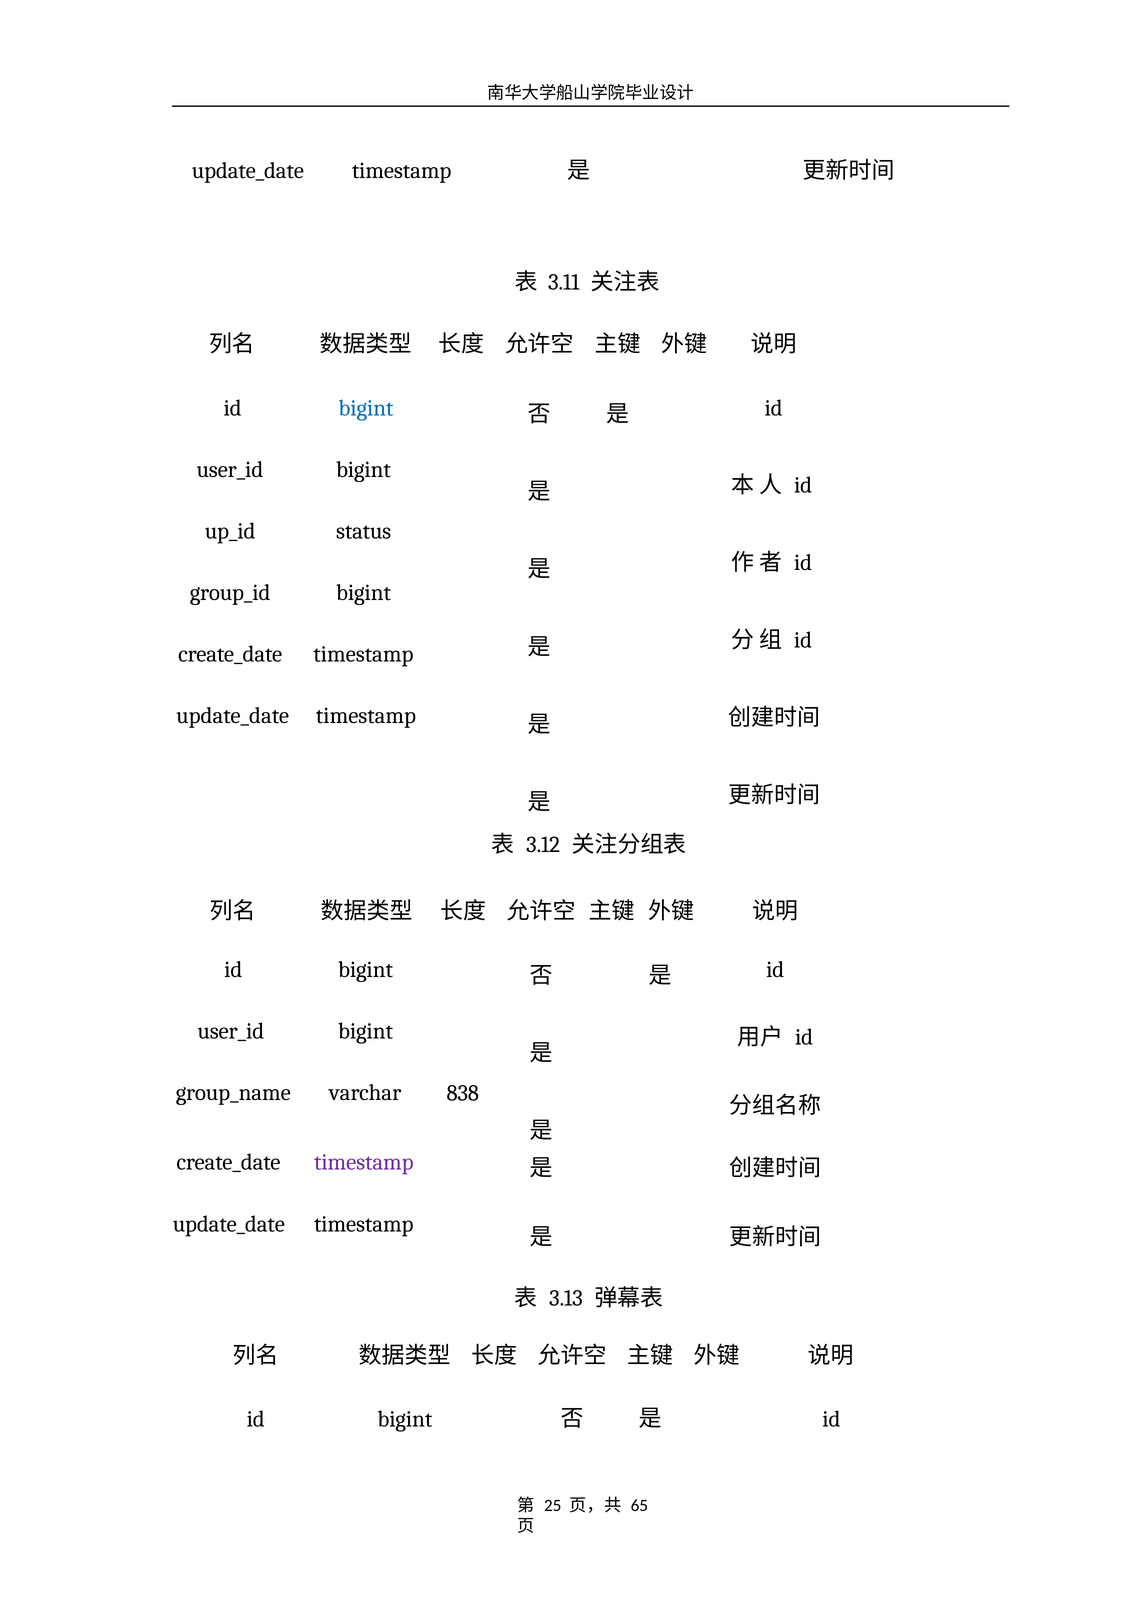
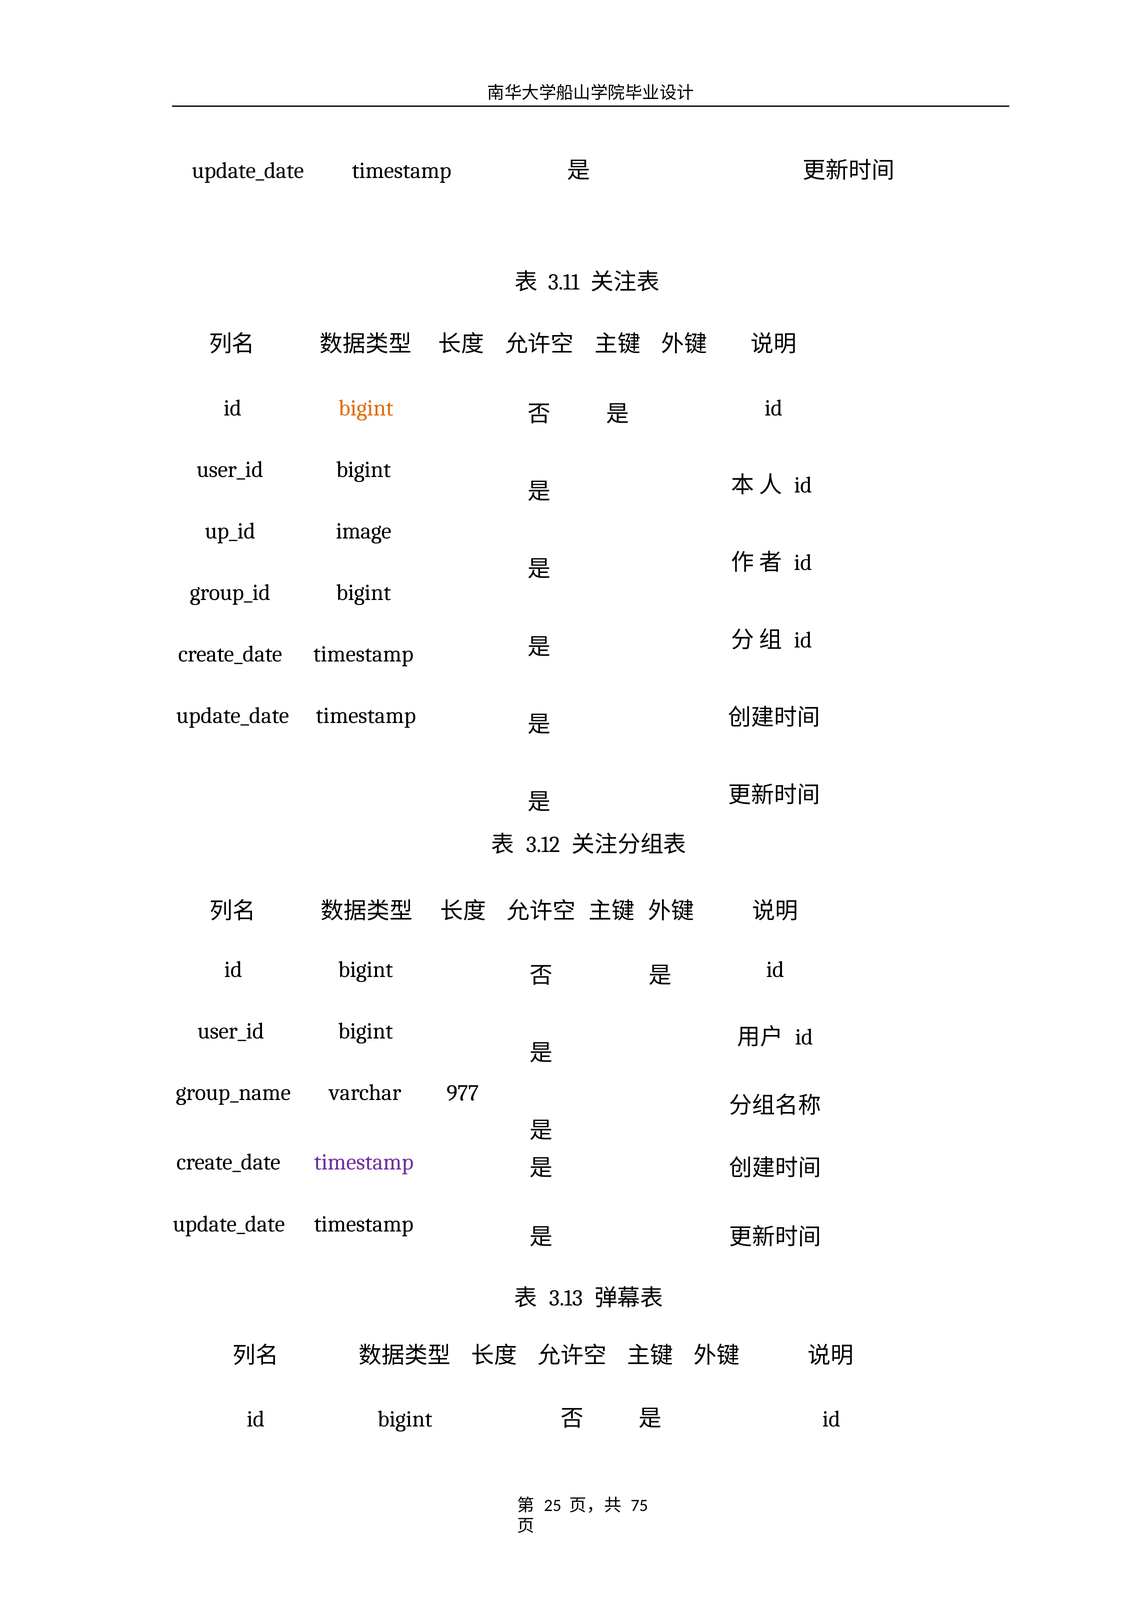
bigint colour: blue -> orange (366, 409)
status: status -> image (364, 532)
838: 838 -> 977 (463, 1094)
65: 65 -> 75 (639, 1507)
